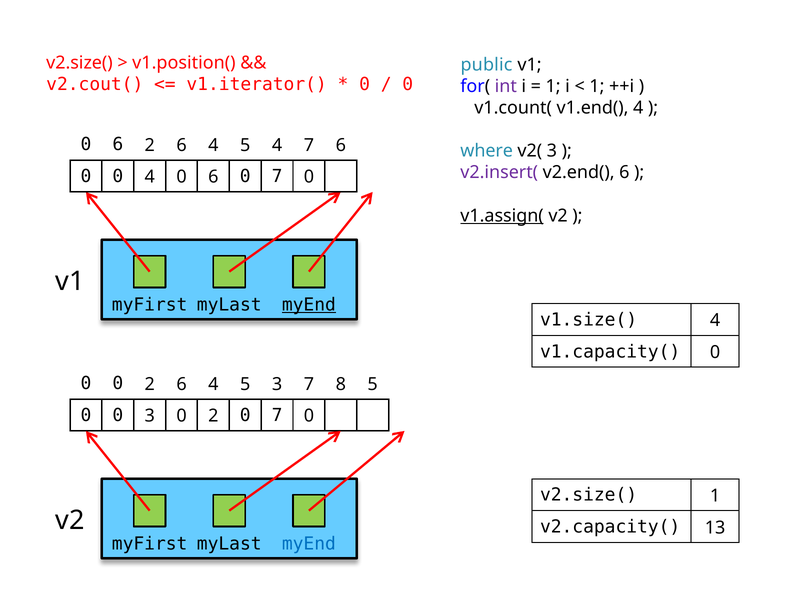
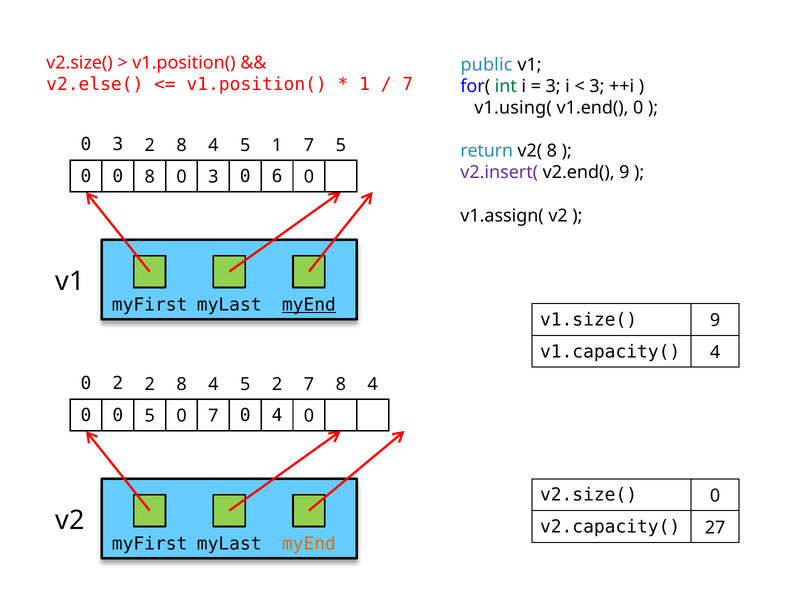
v2.cout(: v2.cout( -> v2.else( (95, 84)
v1.iterator(: v1.iterator( -> v1.position( (257, 84)
0: 0 -> 1 (365, 84)
0: 0 -> 7 (408, 84)
int colour: purple -> green (506, 86)
1: 1 -> 3 (553, 86)
1: 1 -> 3 (597, 86)
v1.count(: v1.count( -> v1.using( (513, 108)
v1.end( 4: 4 -> 0 (638, 108)
6: 6 -> 3 (118, 144)
6: 6 -> 8 (182, 145)
5 4: 4 -> 1 (277, 145)
7 6: 6 -> 5 (341, 145)
where: where -> return (487, 151)
v2( 3: 3 -> 8 (552, 151)
v2.end( 6: 6 -> 9 (624, 172)
0 4: 4 -> 8 (150, 177)
6: 6 -> 3 (213, 177)
7: 7 -> 6 (277, 176)
v1.assign( underline: present -> none (502, 216)
v1.size( 4: 4 -> 9 (715, 320)
v1.capacity( 0: 0 -> 4 (715, 352)
0: 0 -> 2 (118, 383)
6: 6 -> 8 (182, 384)
5 3: 3 -> 2 (277, 384)
7 8 5: 5 -> 4 (373, 384)
0 3: 3 -> 5 (150, 416)
2: 2 -> 7 (213, 416)
7: 7 -> 4 (277, 415)
v2.size( 1: 1 -> 0 (715, 496)
13: 13 -> 27 (715, 527)
myEnd colour: blue -> orange (309, 543)
